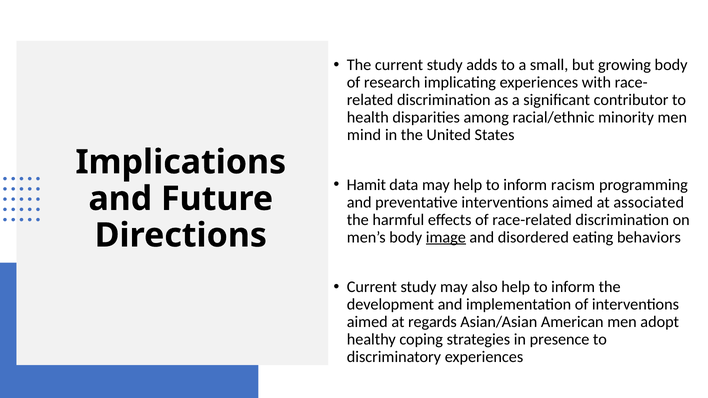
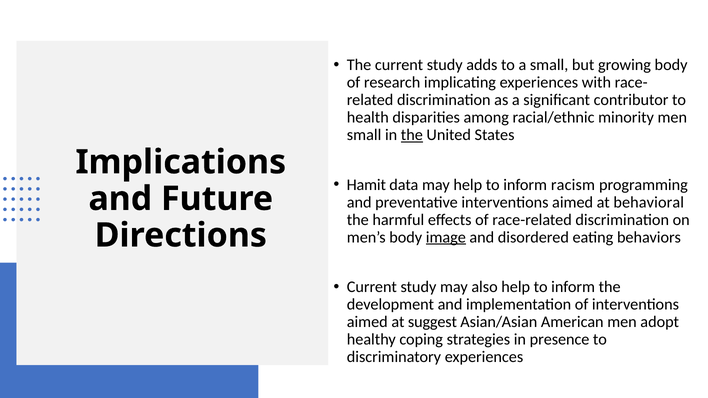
mind: mind -> small (364, 135)
the underline: none -> present (412, 135)
associated: associated -> behavioral (649, 202)
regards: regards -> suggest (432, 322)
